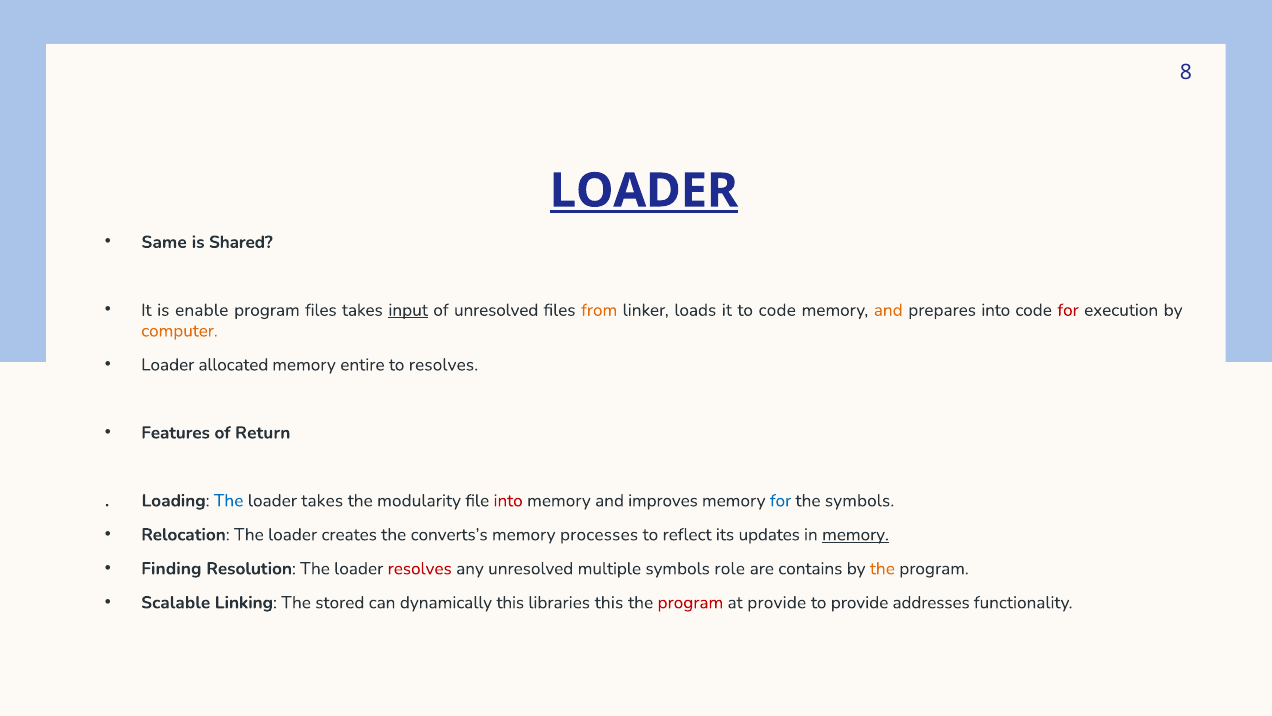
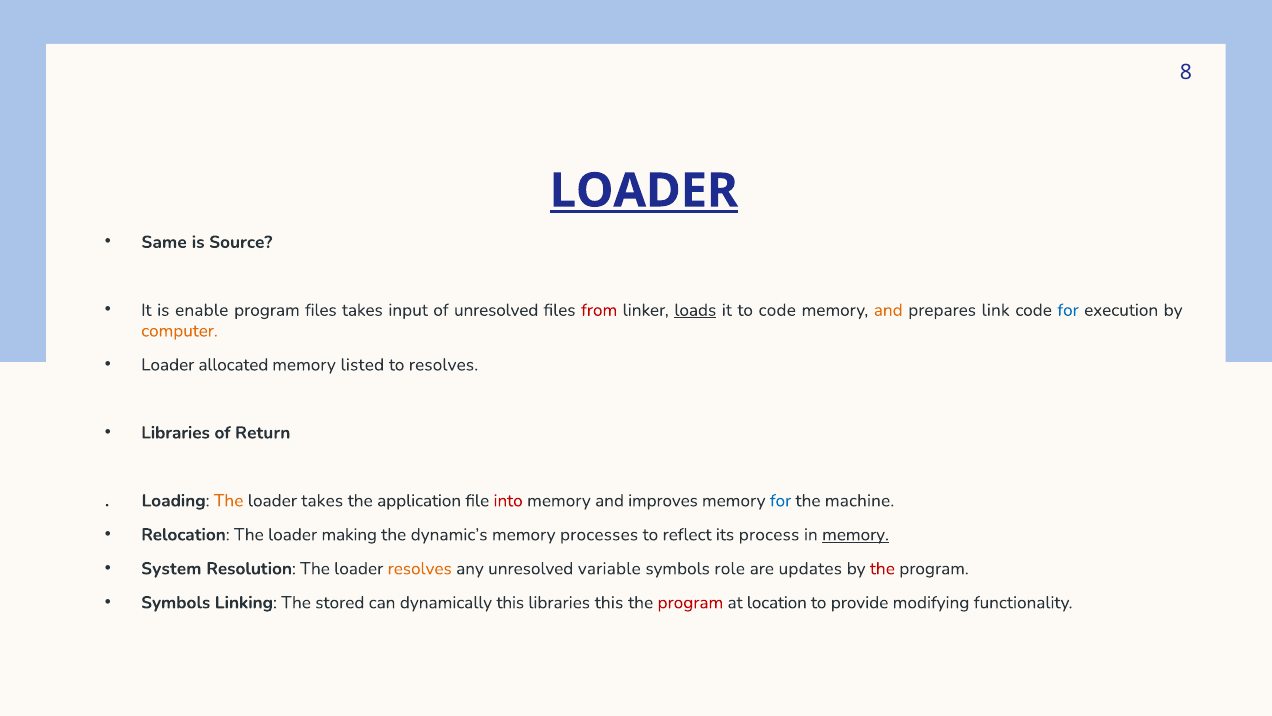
Shared: Shared -> Source (241, 242)
input underline: present -> none (408, 310)
from colour: orange -> red (599, 310)
loads underline: none -> present (695, 310)
prepares into: into -> link (996, 310)
for colour: red -> blue (1068, 310)
entire: entire -> listed (362, 365)
Features: Features -> Libraries (176, 432)
The colour: blue -> orange (229, 500)
modularity: modularity -> application (419, 500)
the symbols: symbols -> machine (860, 500)
creates: creates -> making (349, 534)
converts’s: converts’s -> dynamic’s (449, 534)
updates: updates -> process (769, 534)
Finding: Finding -> System (171, 568)
resolves colour: red -> orange (420, 568)
multiple: multiple -> variable (609, 568)
contains: contains -> updates (810, 568)
the colour: orange -> red (882, 568)
Scalable: Scalable -> Symbols (176, 602)
at provide: provide -> location (777, 602)
addresses: addresses -> modifying (931, 602)
